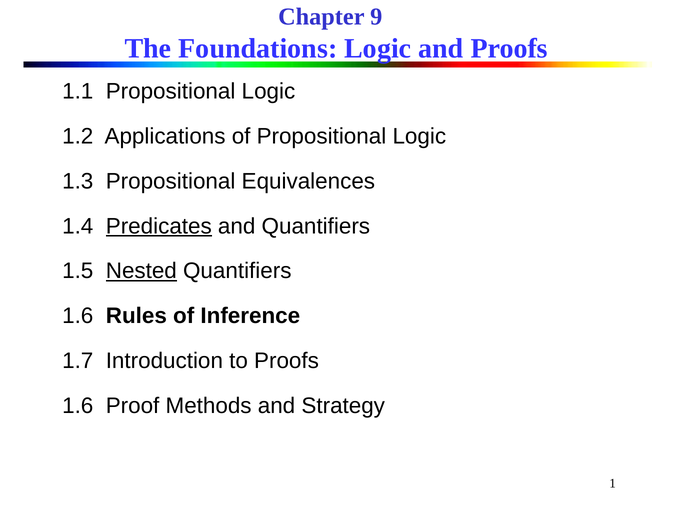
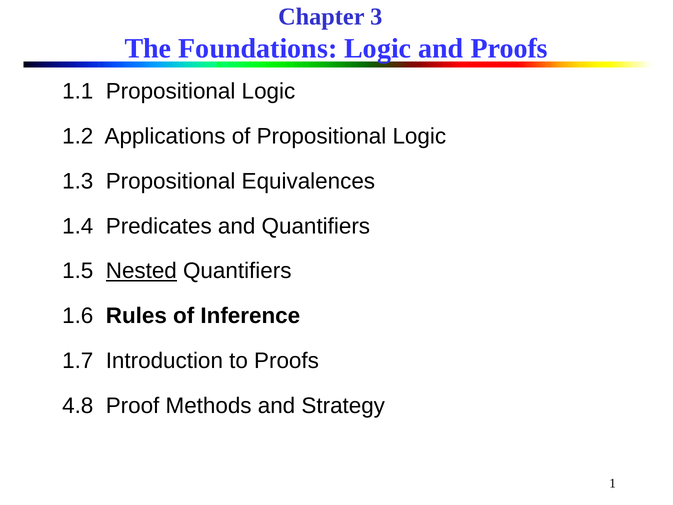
9: 9 -> 3 (376, 17)
Predicates underline: present -> none (159, 226)
1.6: 1.6 -> 4.8 (78, 405)
